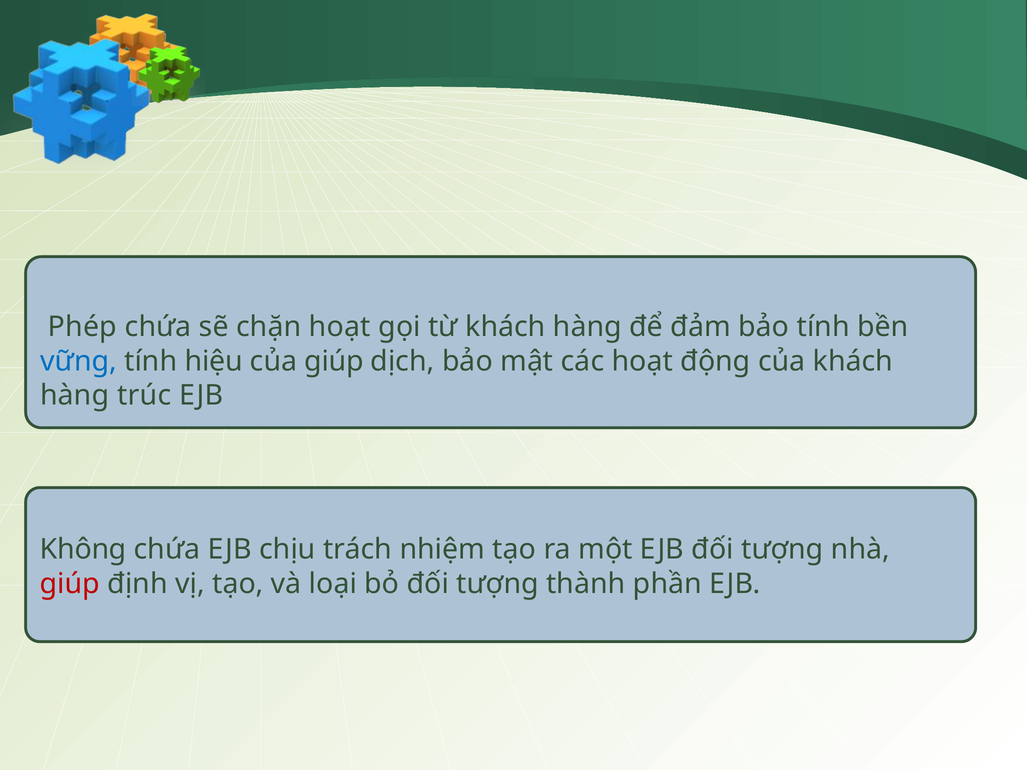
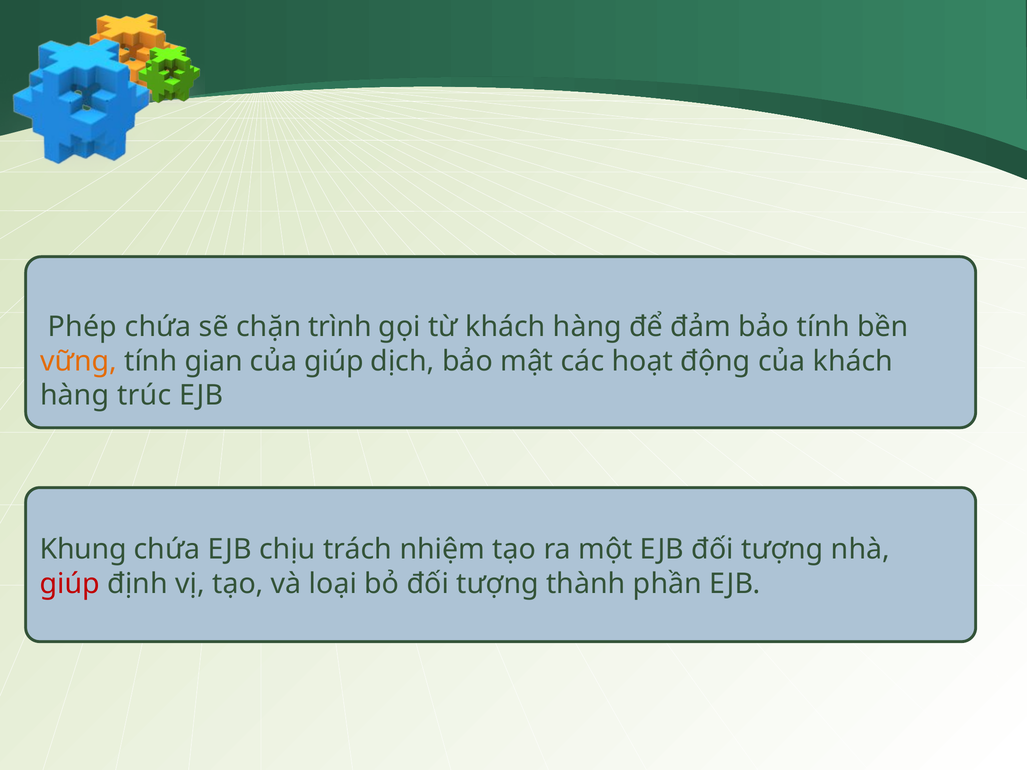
chặn hoạt: hoạt -> trình (340, 327)
vững colour: blue -> orange (79, 361)
hiệu: hiệu -> gian (214, 361)
Không: Không -> Khung (83, 550)
